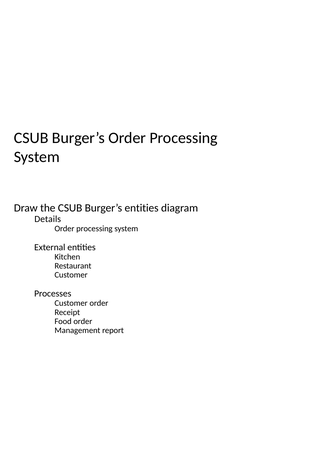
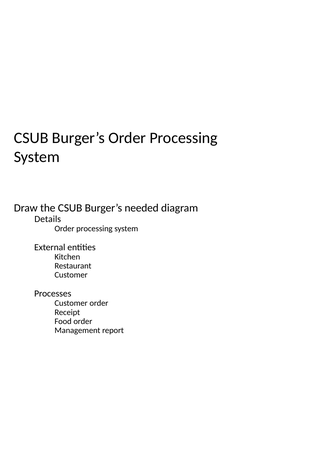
Burger’s entities: entities -> needed (142, 208)
